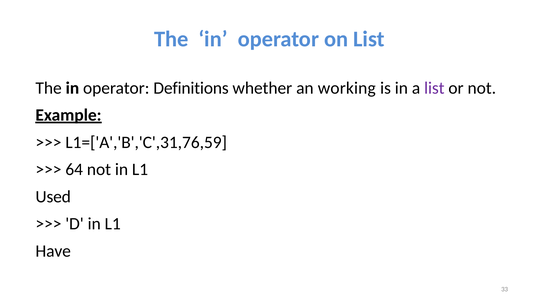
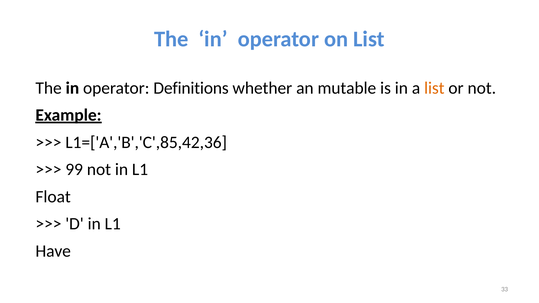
working: working -> mutable (347, 88)
list colour: purple -> orange (434, 88)
L1=['A','B','C',31,76,59: L1=['A','B','C',31,76,59 -> L1=['A','B','C',85,42,36 (146, 142)
64: 64 -> 99 (74, 170)
Used: Used -> Float (53, 197)
